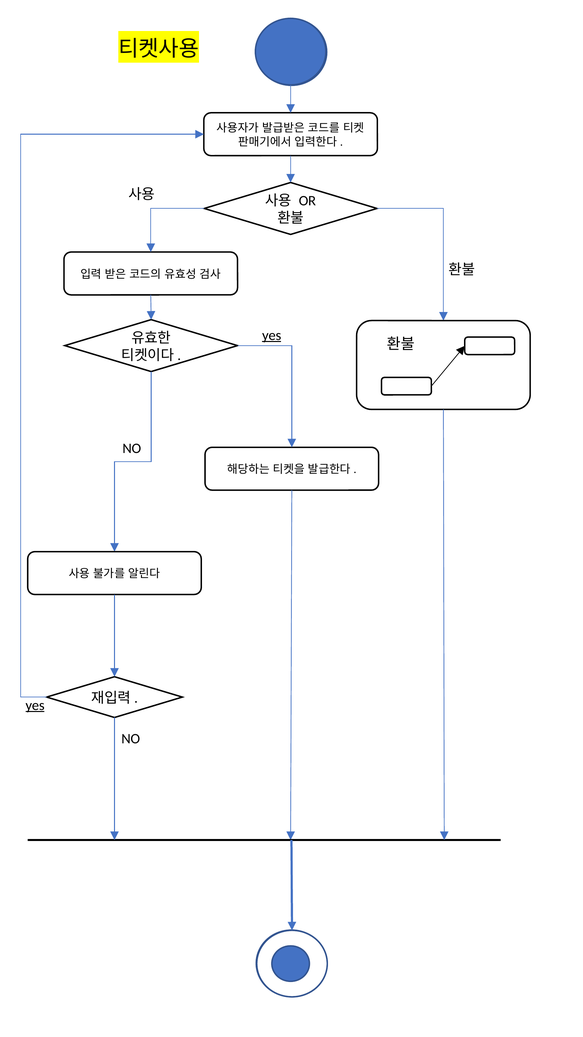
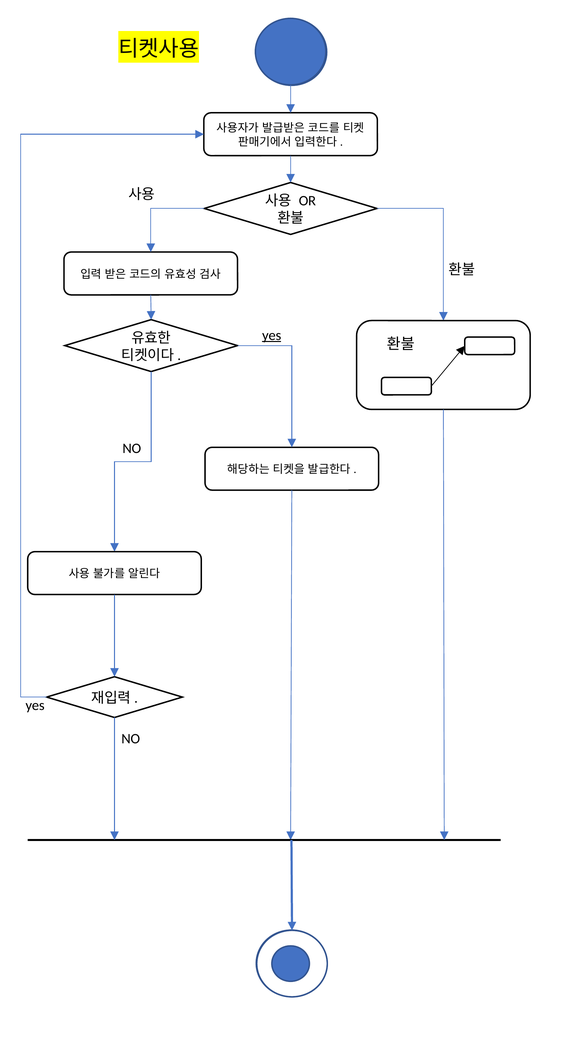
yes underline: present -> none (35, 705)
